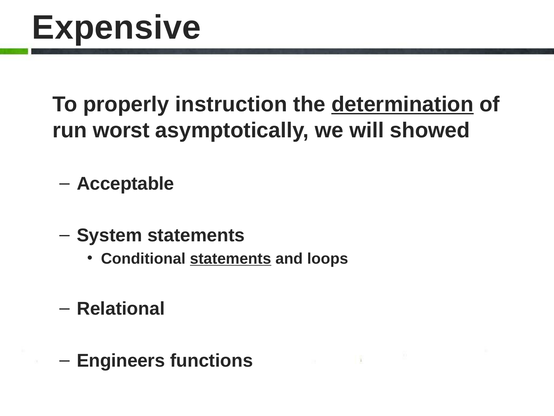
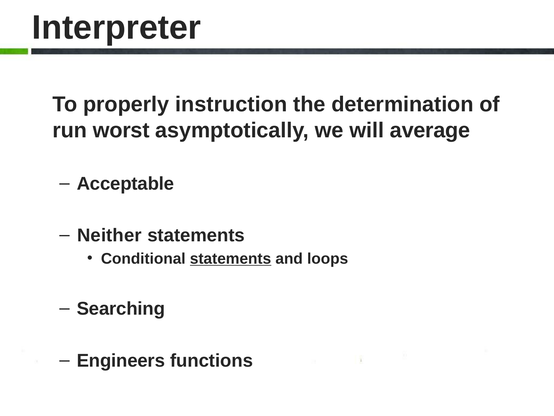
Expensive: Expensive -> Interpreter (117, 28)
determination underline: present -> none (403, 104)
showed: showed -> average (430, 130)
System: System -> Neither (109, 235)
Relational: Relational -> Searching (121, 308)
